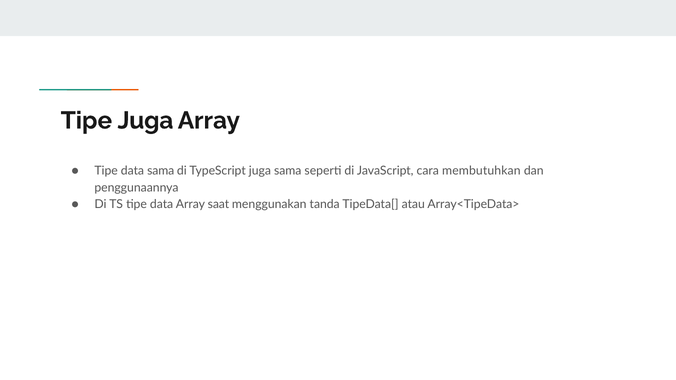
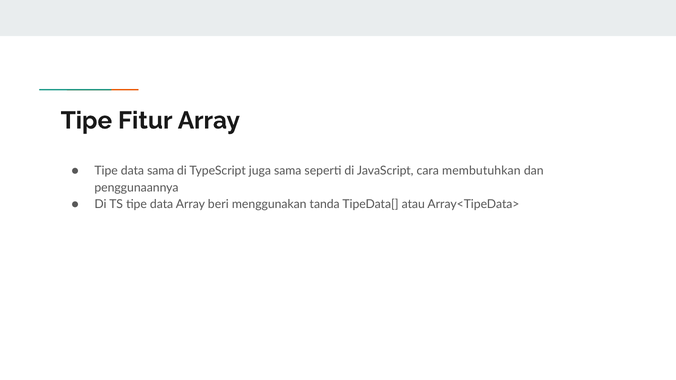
Tipe Juga: Juga -> Fitur (145, 121)
saat: saat -> beri (218, 205)
